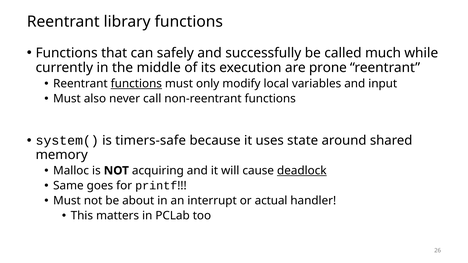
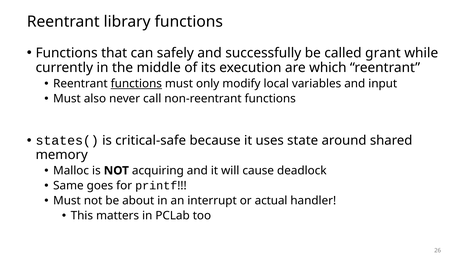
much: much -> grant (383, 53)
prone: prone -> which (328, 68)
system(: system( -> states( (67, 141)
timers-safe: timers-safe -> critical-safe (151, 141)
deadlock underline: present -> none (302, 171)
